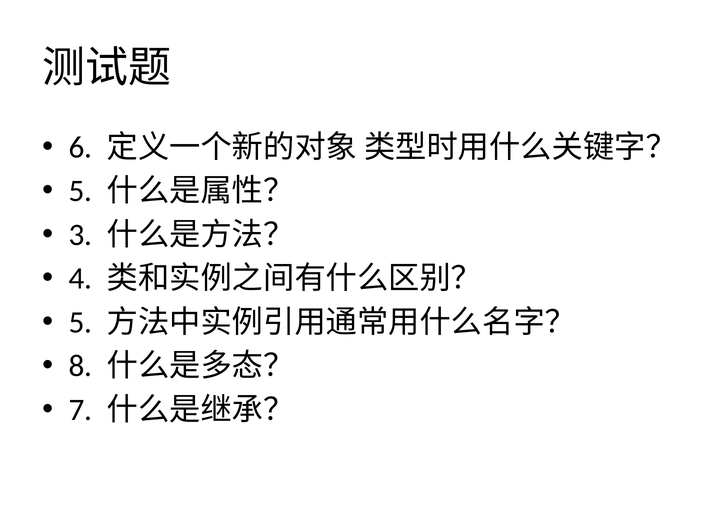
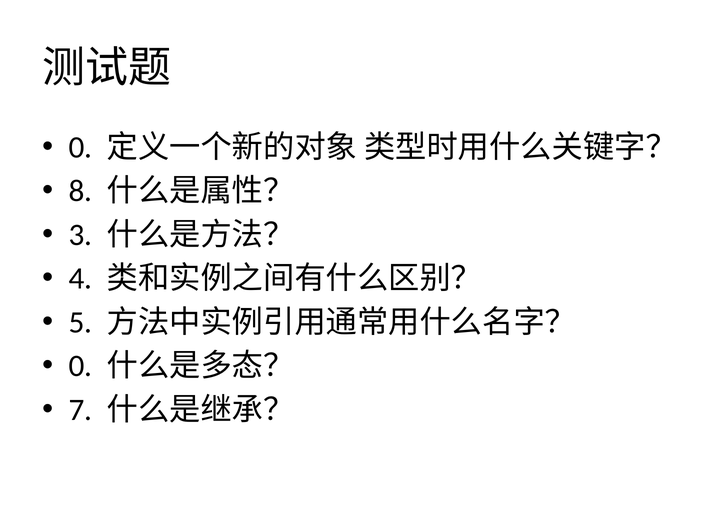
6: 6 -> 0 (80, 147)
5: 5 -> 8 (80, 191)
8: 8 -> 0 (80, 366)
